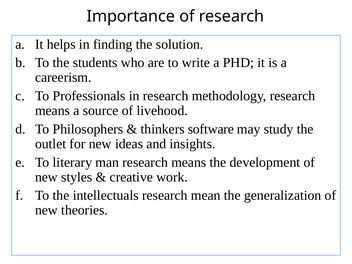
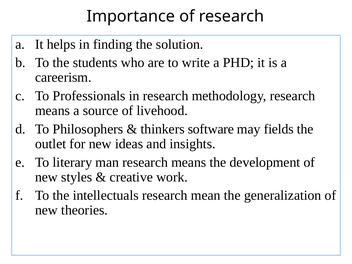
study: study -> fields (279, 129)
